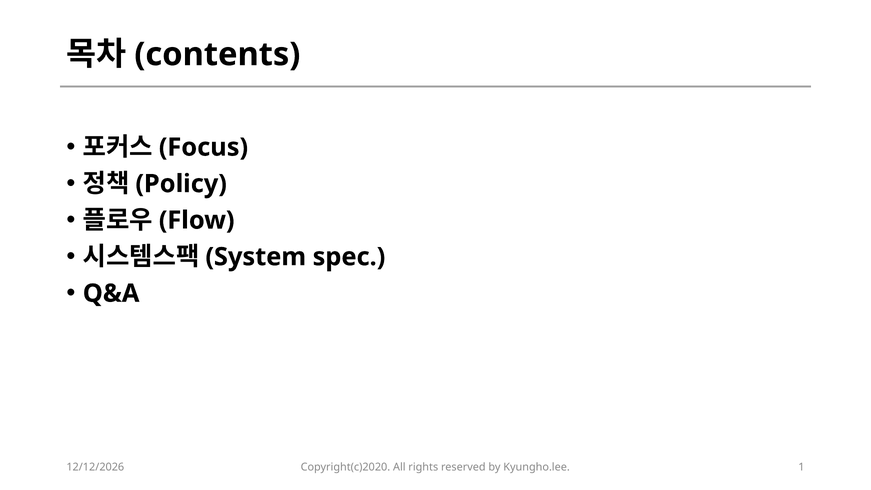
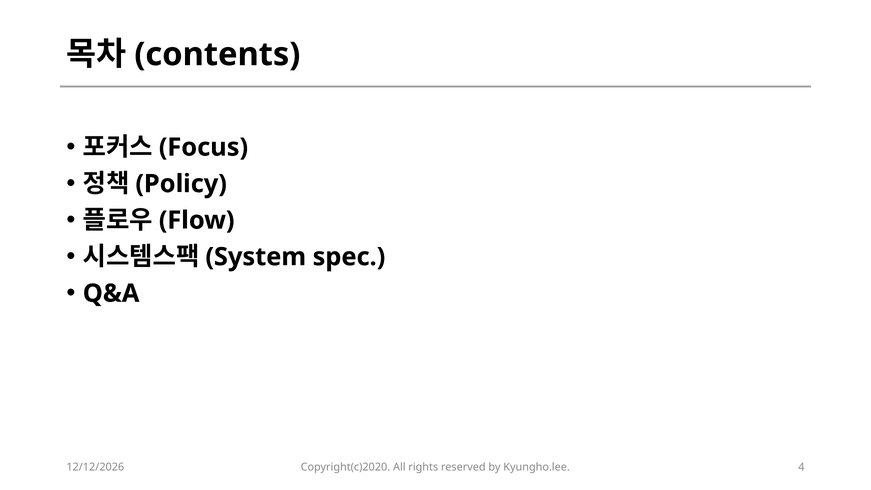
1: 1 -> 4 (801, 467)
